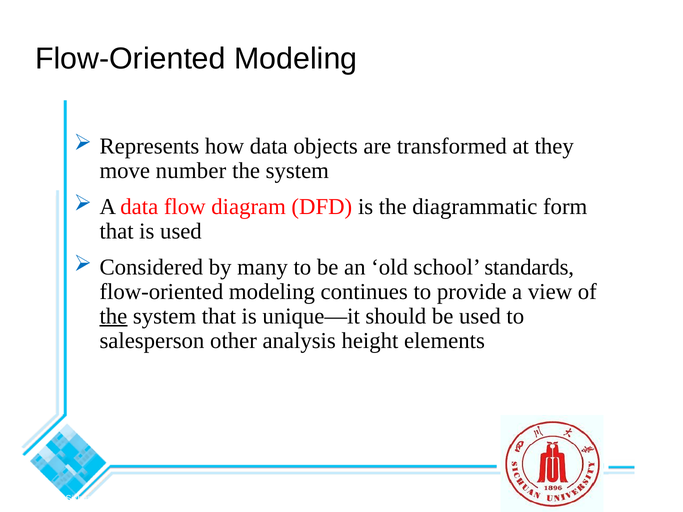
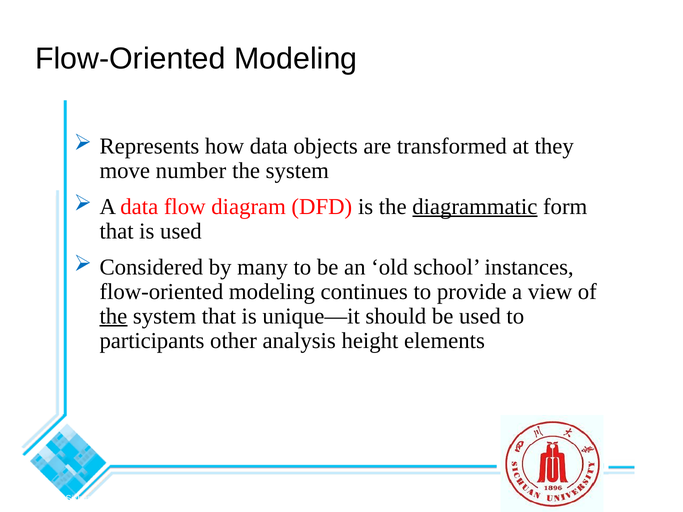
diagrammatic underline: none -> present (475, 207)
standards: standards -> instances (529, 267)
salesperson: salesperson -> participants (152, 341)
